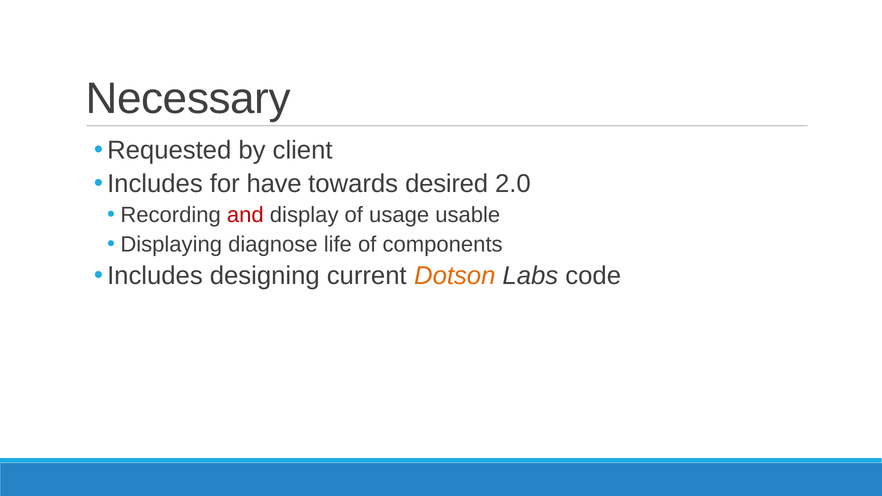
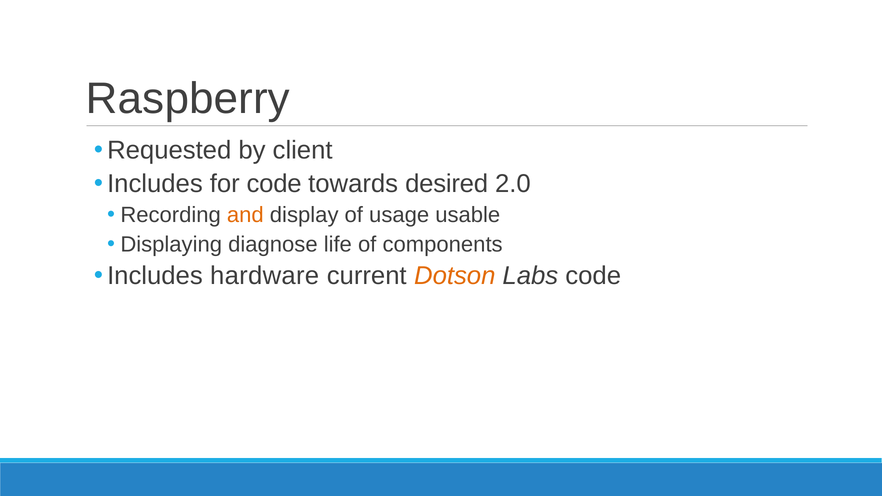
Necessary: Necessary -> Raspberry (188, 99)
for have: have -> code (274, 184)
and colour: red -> orange (245, 215)
designing: designing -> hardware (265, 276)
